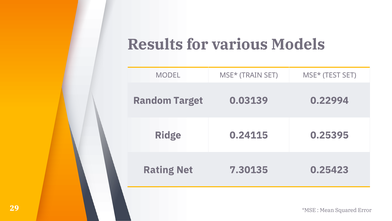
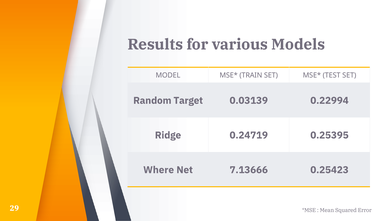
0.24115: 0.24115 -> 0.24719 (249, 135)
Rating: Rating -> Where (159, 170)
7.30135: 7.30135 -> 7.13666 (249, 170)
